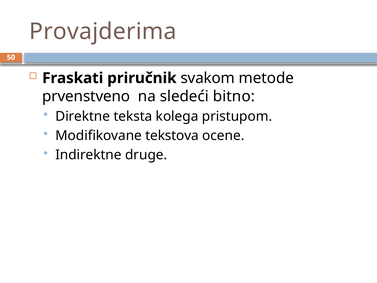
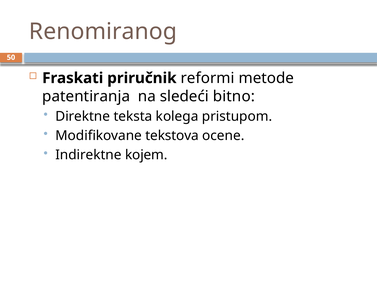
Provajderima: Provajderima -> Renomiranog (103, 31)
svakom: svakom -> reformi (208, 78)
prvenstveno: prvenstveno -> patentiranja (86, 96)
druge: druge -> kojem (146, 155)
